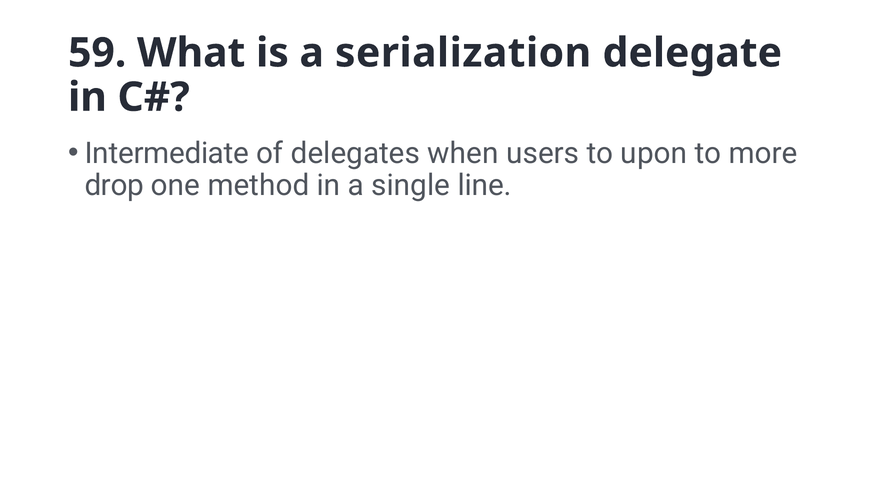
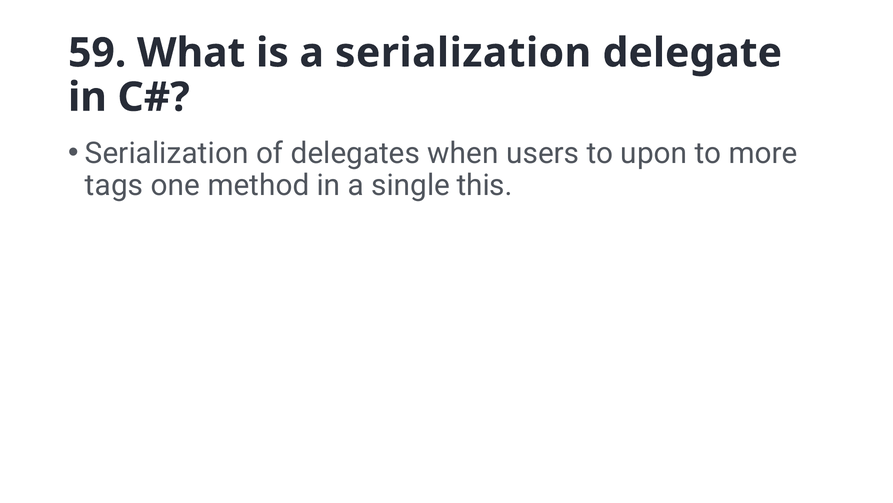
Intermediate: Intermediate -> Serialization (167, 153)
drop: drop -> tags (114, 185)
line: line -> this (485, 185)
